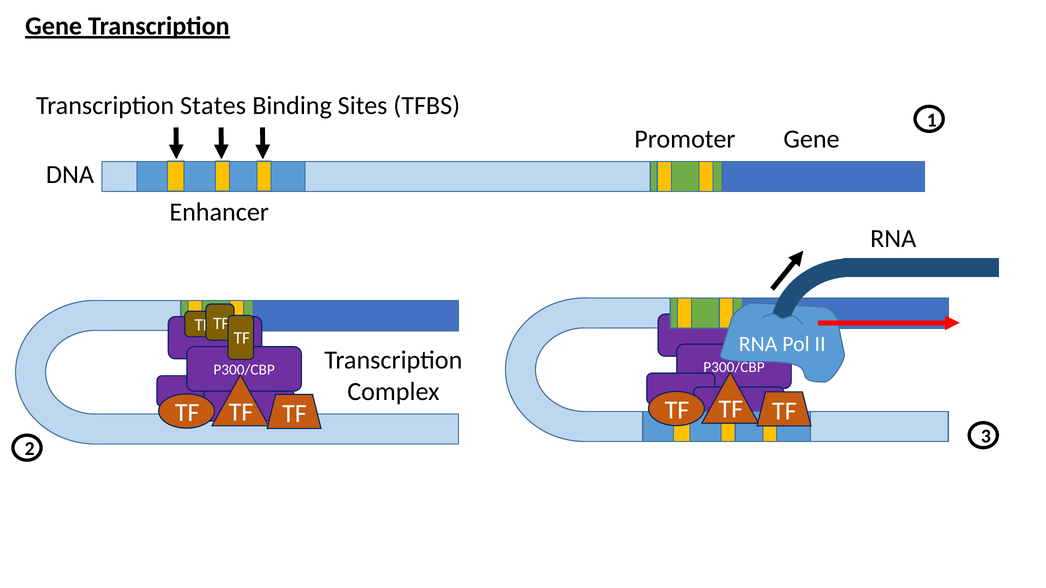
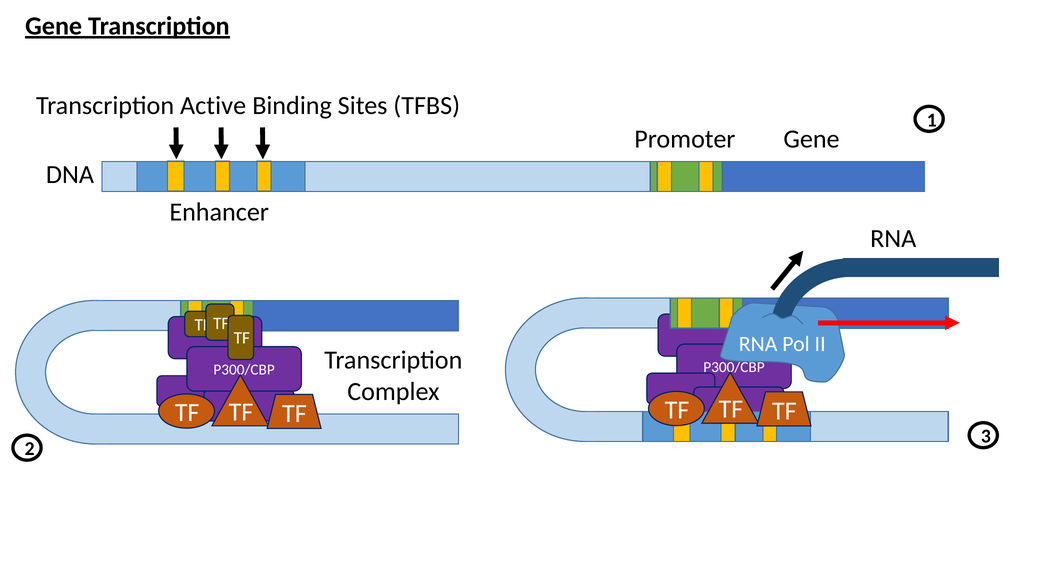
States: States -> Active (213, 106)
